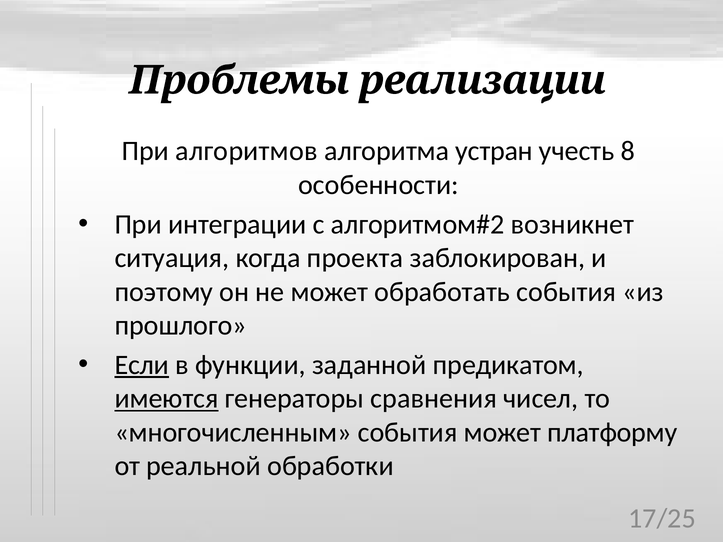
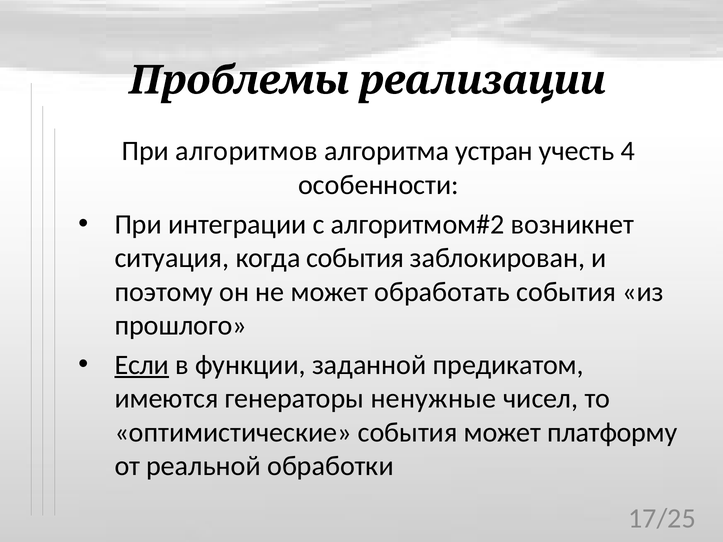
8: 8 -> 4 (628, 151)
когда проекта: проекта -> события (355, 258)
имеются underline: present -> none (167, 399)
сравнения: сравнения -> ненужные (434, 399)
многочисленным: многочисленным -> оптимистические (233, 433)
